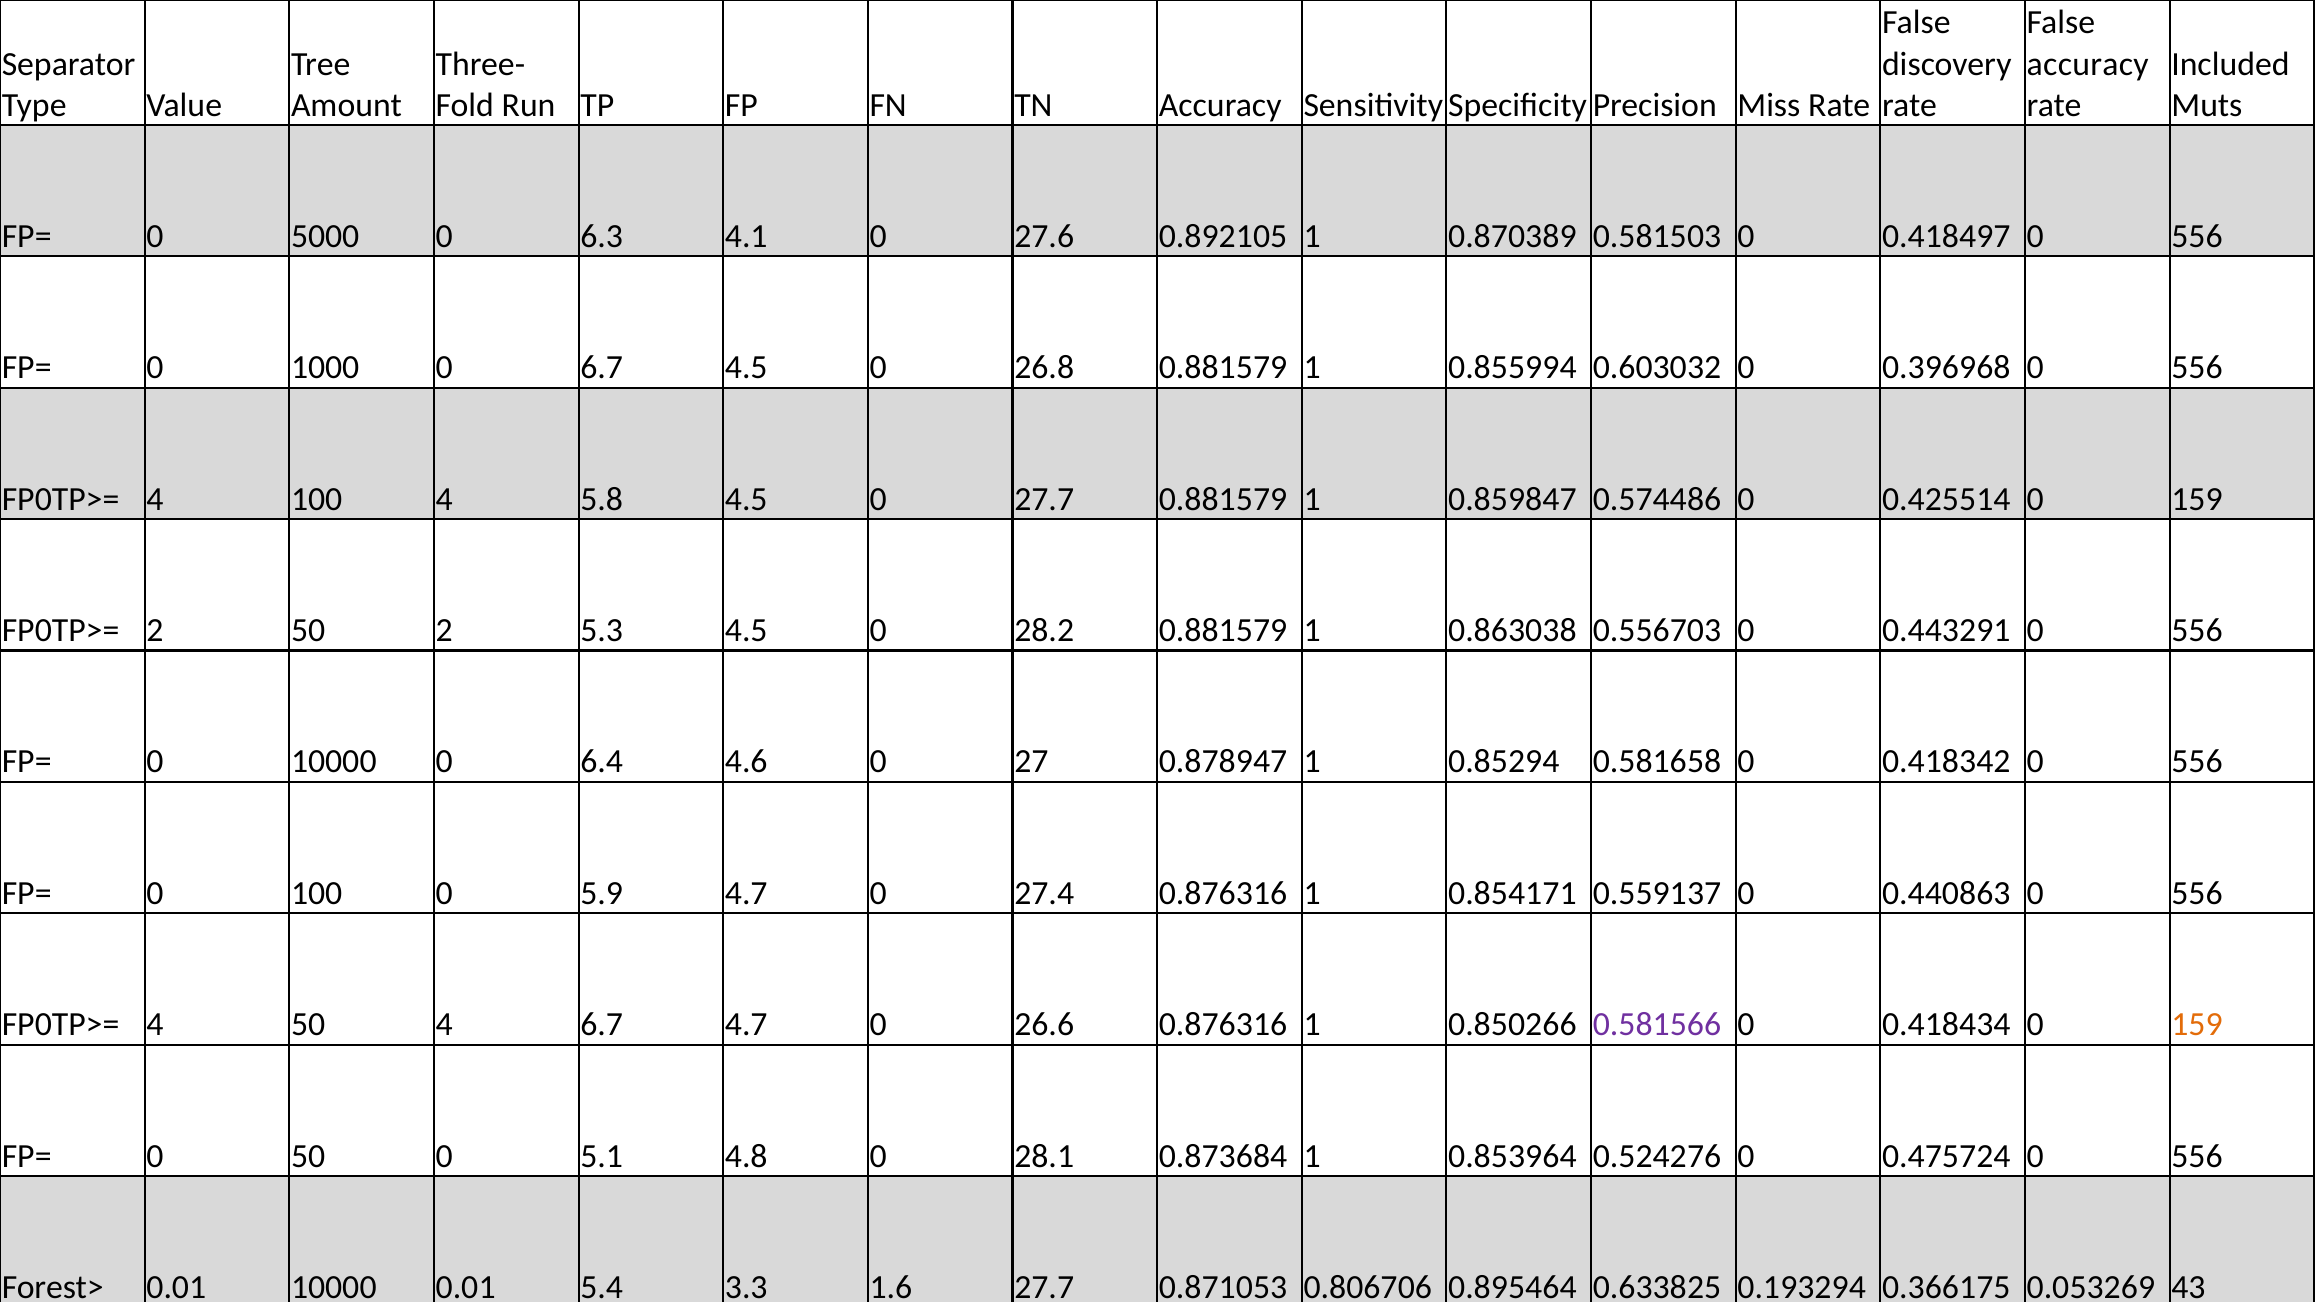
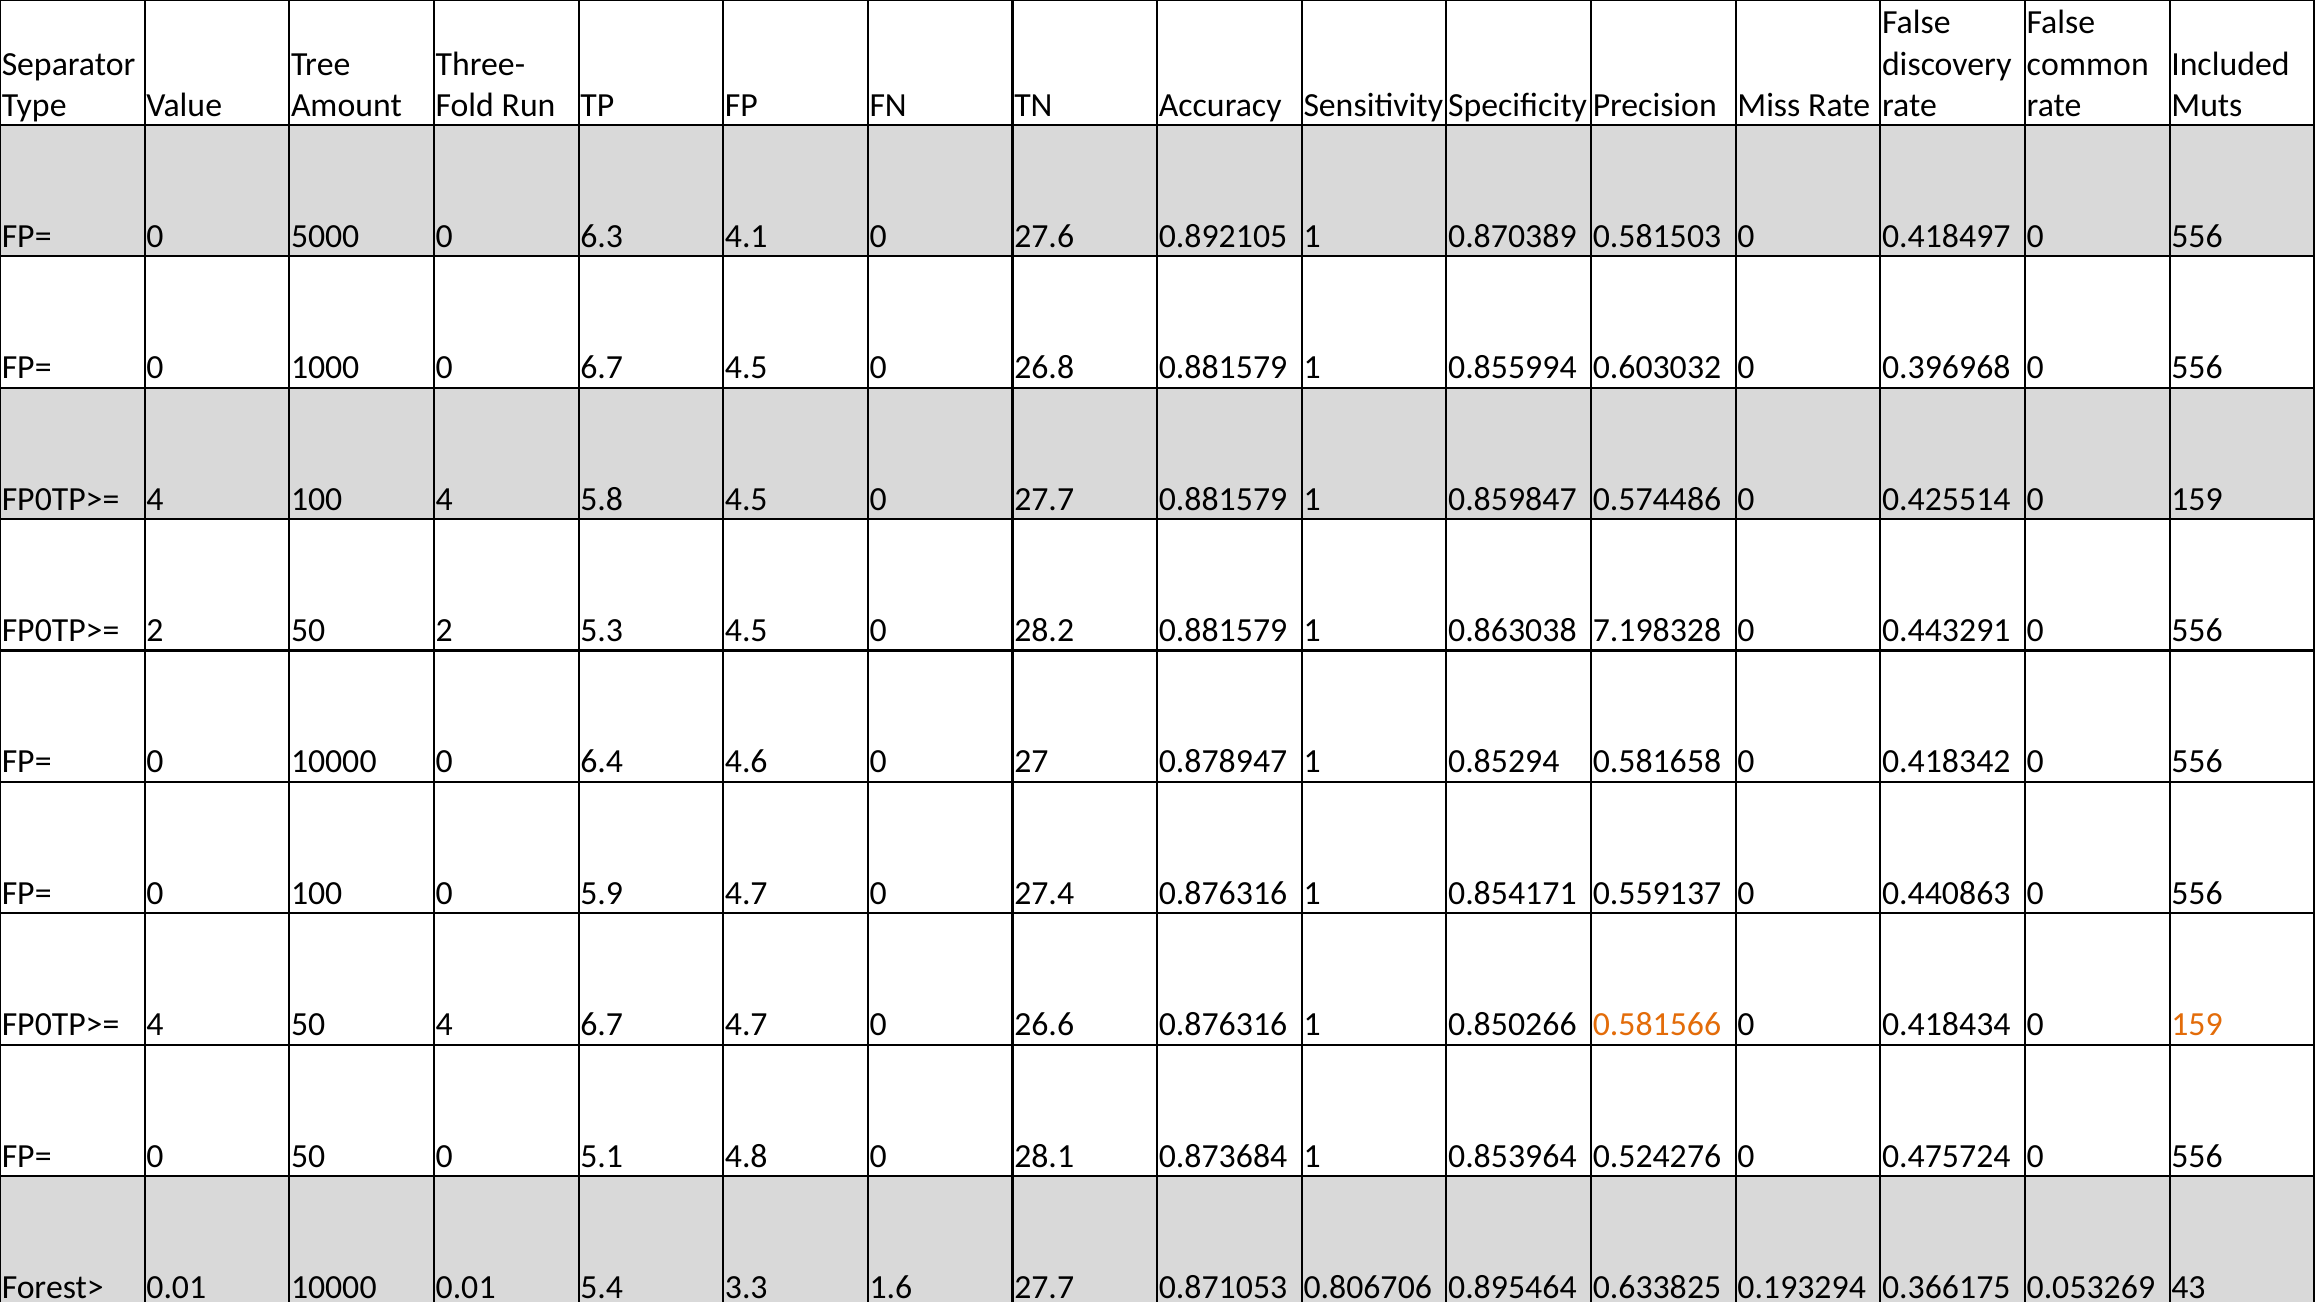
accuracy: accuracy -> common (2088, 64)
0.556703: 0.556703 -> 7.198328 (1657, 631)
0.581566 colour: purple -> orange (1657, 1025)
